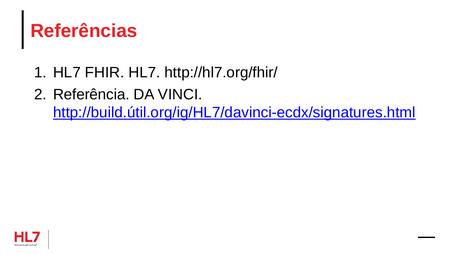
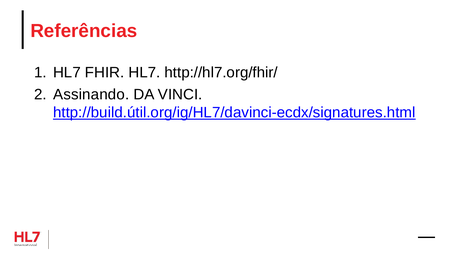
Referência: Referência -> Assinando (91, 94)
